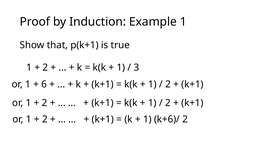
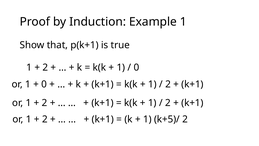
3: 3 -> 0 (136, 67)
6: 6 -> 0 (44, 84)
k+6)/: k+6)/ -> k+5)/ (167, 119)
